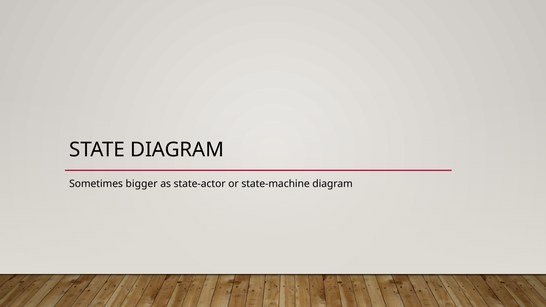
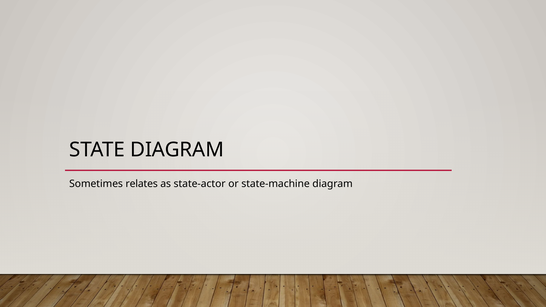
bigger: bigger -> relates (142, 184)
